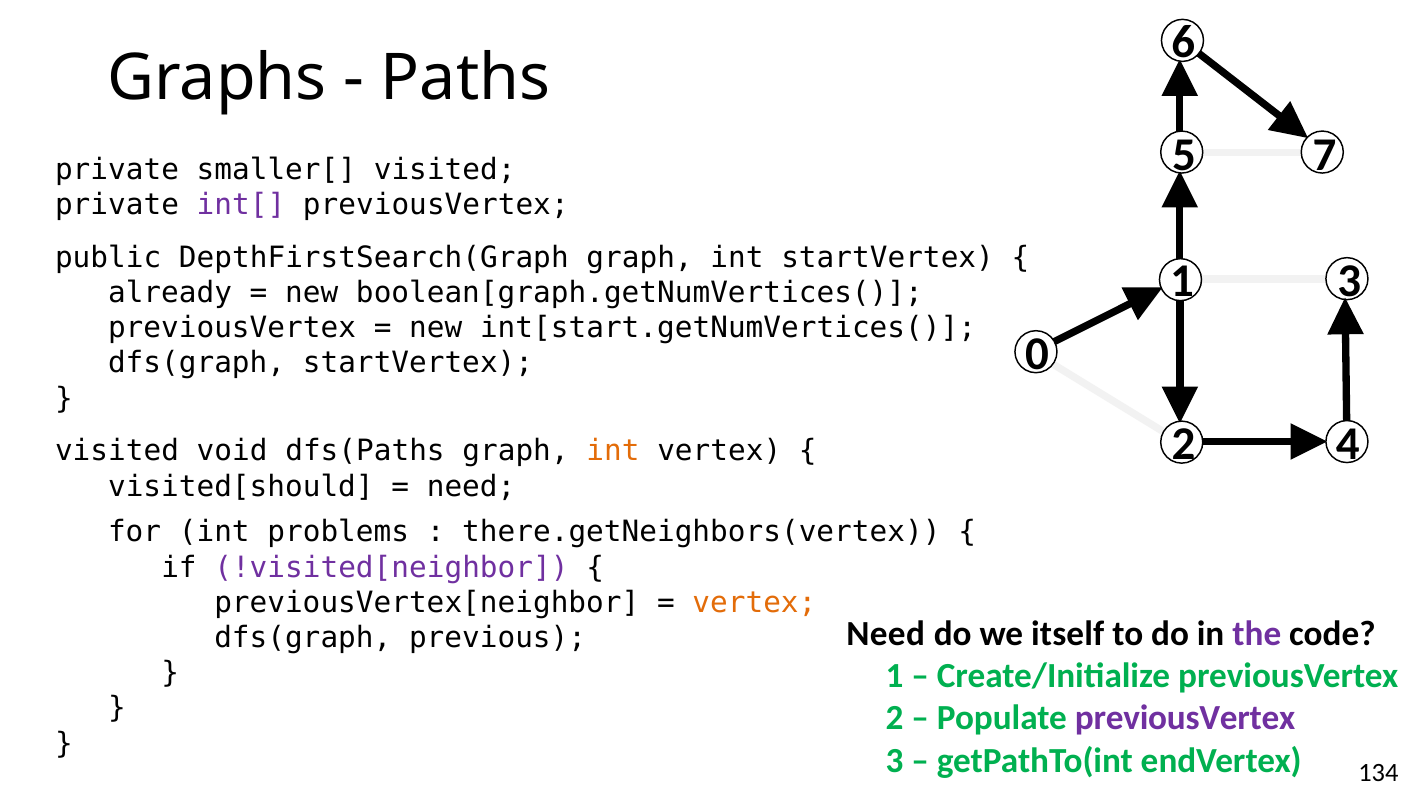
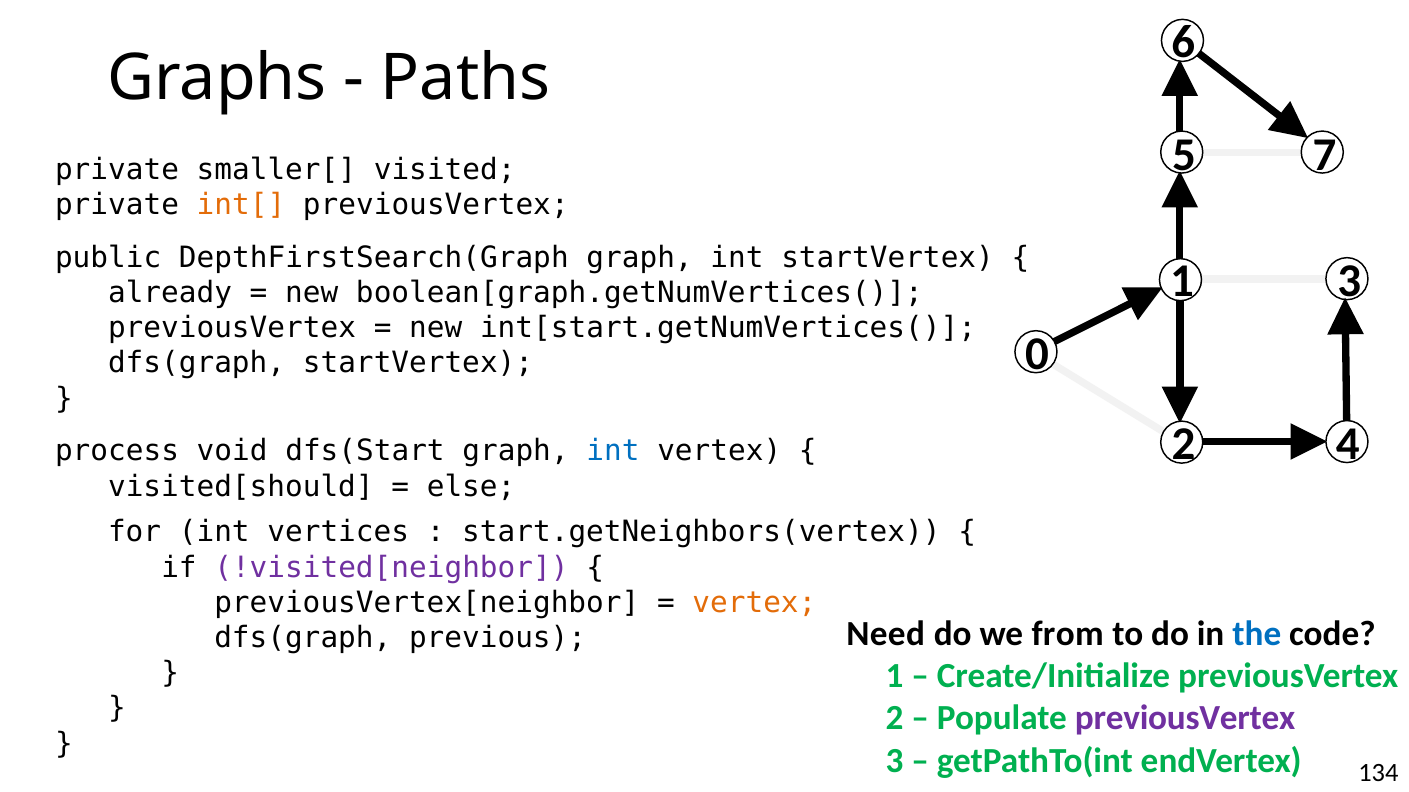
int[ colour: purple -> orange (241, 205)
visited: visited -> process (117, 452)
dfs(Paths: dfs(Paths -> dfs(Start (365, 452)
int colour: orange -> blue (613, 452)
need: need -> else (471, 487)
problems: problems -> vertices (338, 533)
there.getNeighbors(vertex: there.getNeighbors(vertex -> start.getNeighbors(vertex (701, 533)
itself: itself -> from (1068, 634)
the colour: purple -> blue (1257, 634)
